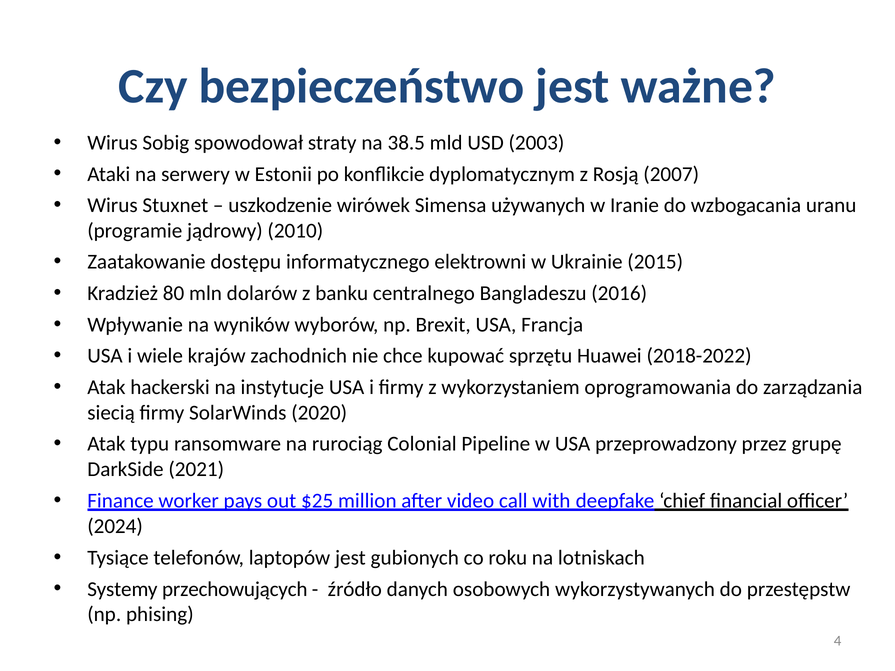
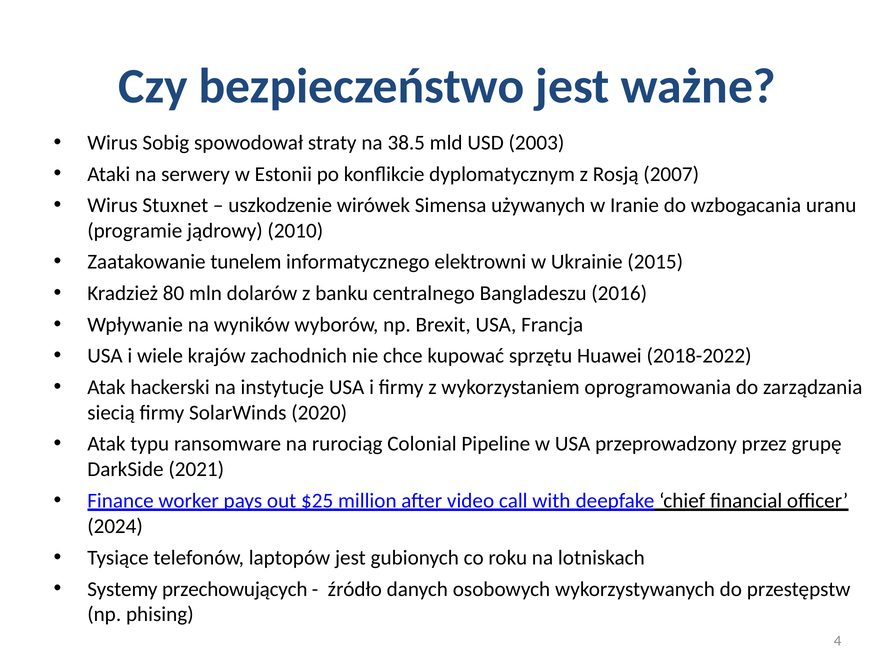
dostępu: dostępu -> tunelem (246, 262)
